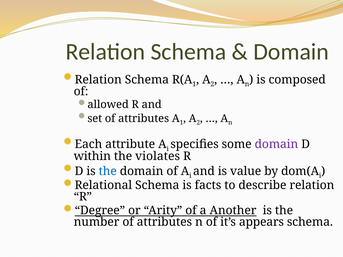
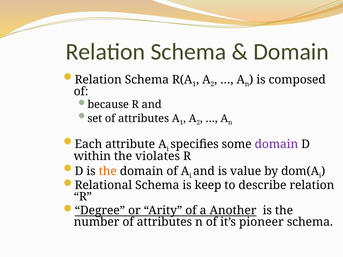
allowed: allowed -> because (108, 105)
the colour: blue -> orange (108, 171)
facts: facts -> keep (208, 185)
appears: appears -> pioneer (261, 222)
